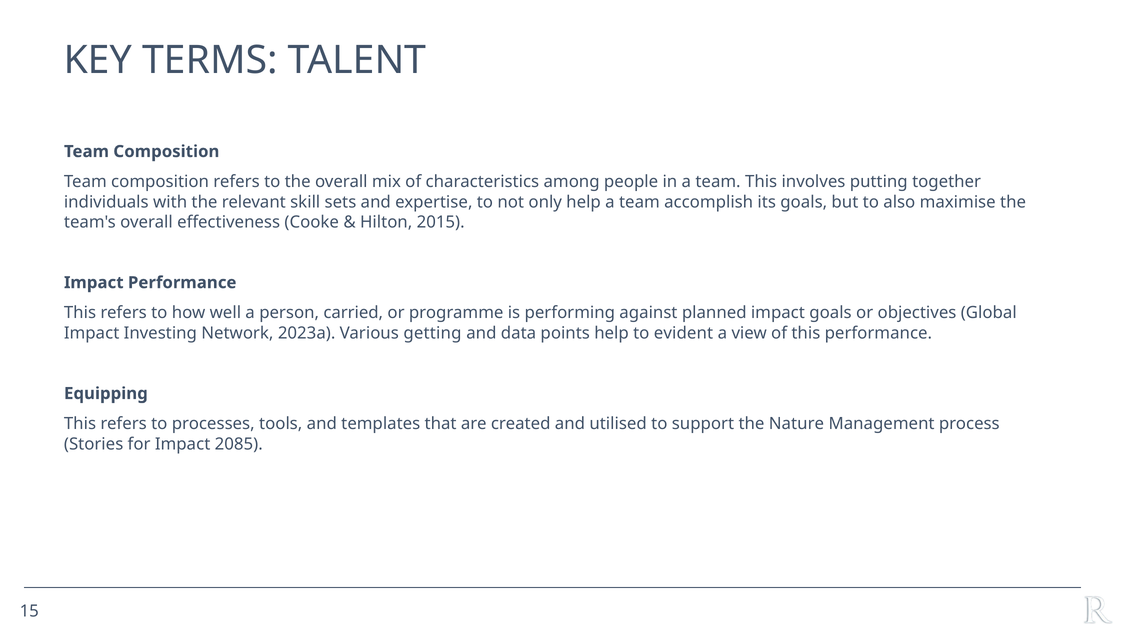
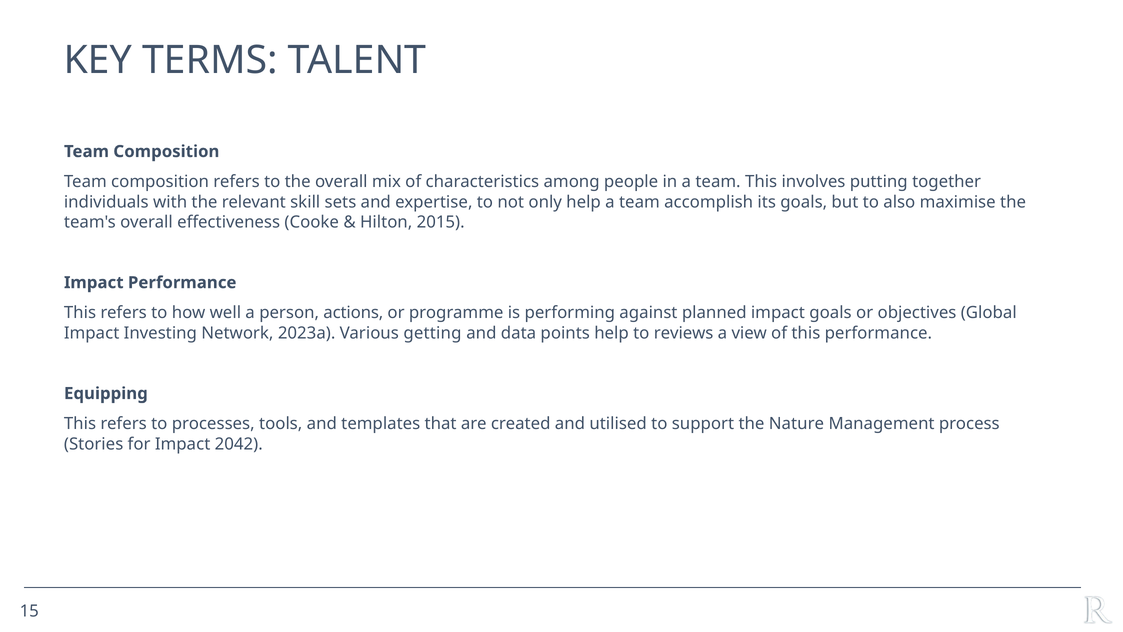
carried: carried -> actions (353, 313)
evident: evident -> reviews (684, 333)
2085: 2085 -> 2042 (239, 444)
